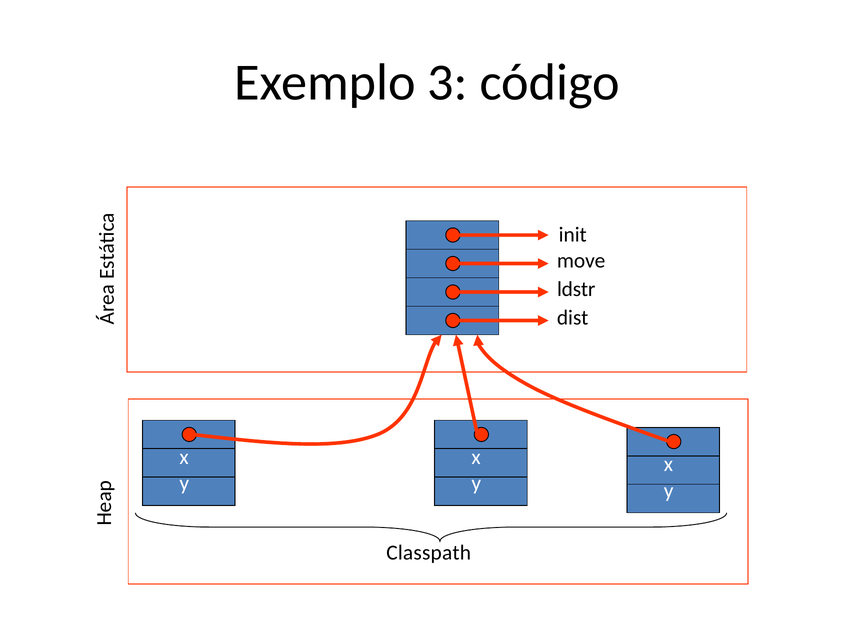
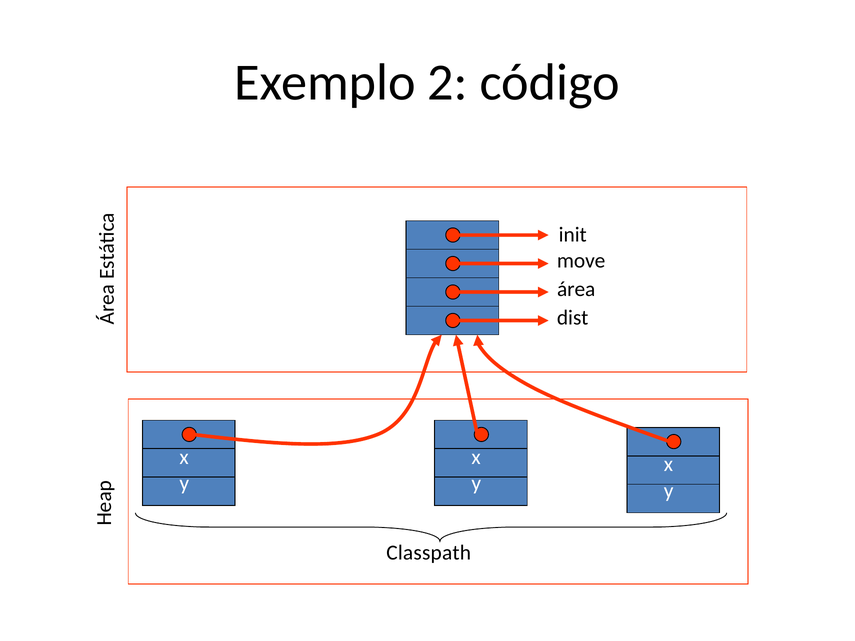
3: 3 -> 2 (448, 83)
ldstr: ldstr -> área (576, 289)
